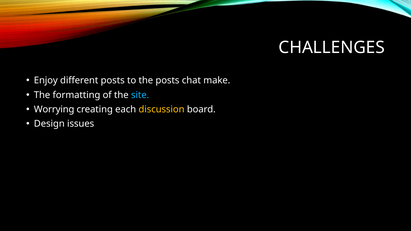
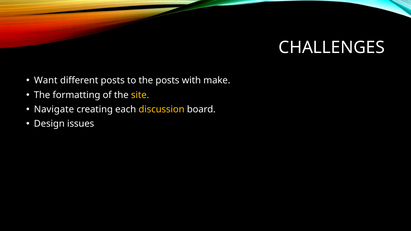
Enjoy: Enjoy -> Want (46, 81)
chat: chat -> with (191, 81)
site colour: light blue -> yellow (140, 95)
Worrying: Worrying -> Navigate (54, 109)
